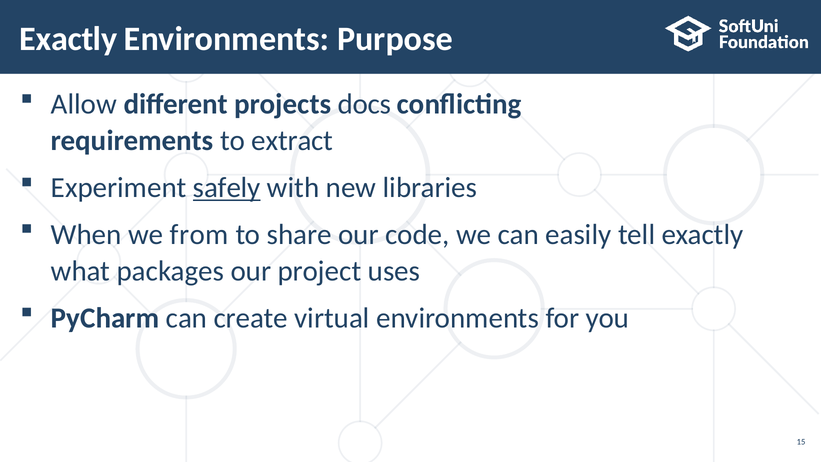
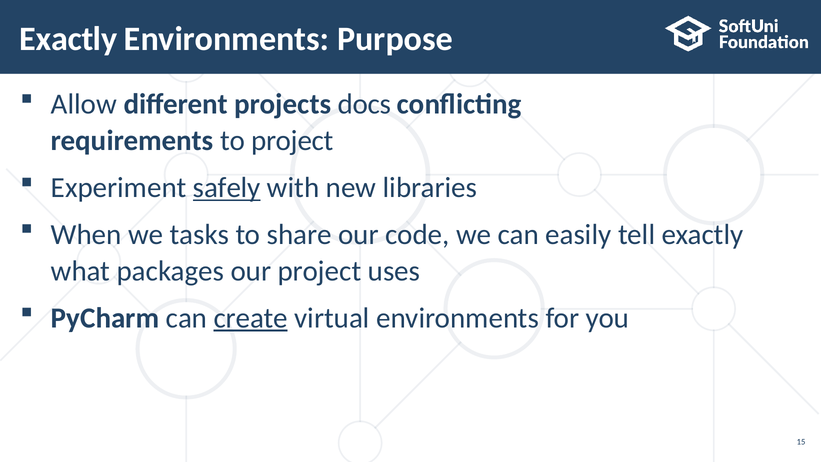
to extract: extract -> project (292, 141)
from: from -> tasks (199, 235)
create underline: none -> present (251, 318)
